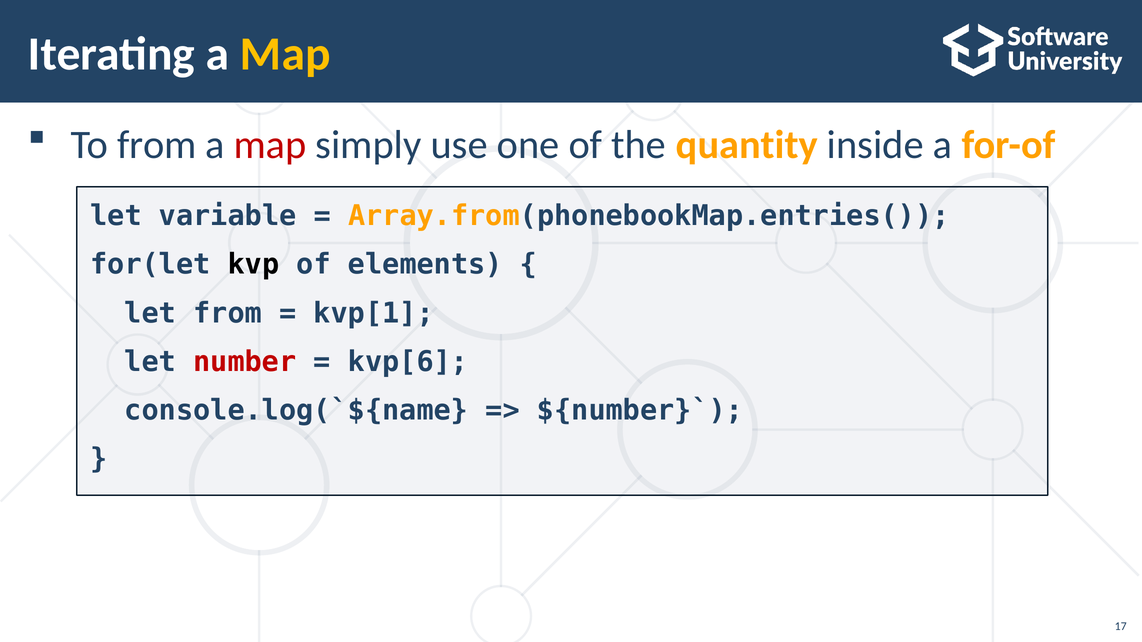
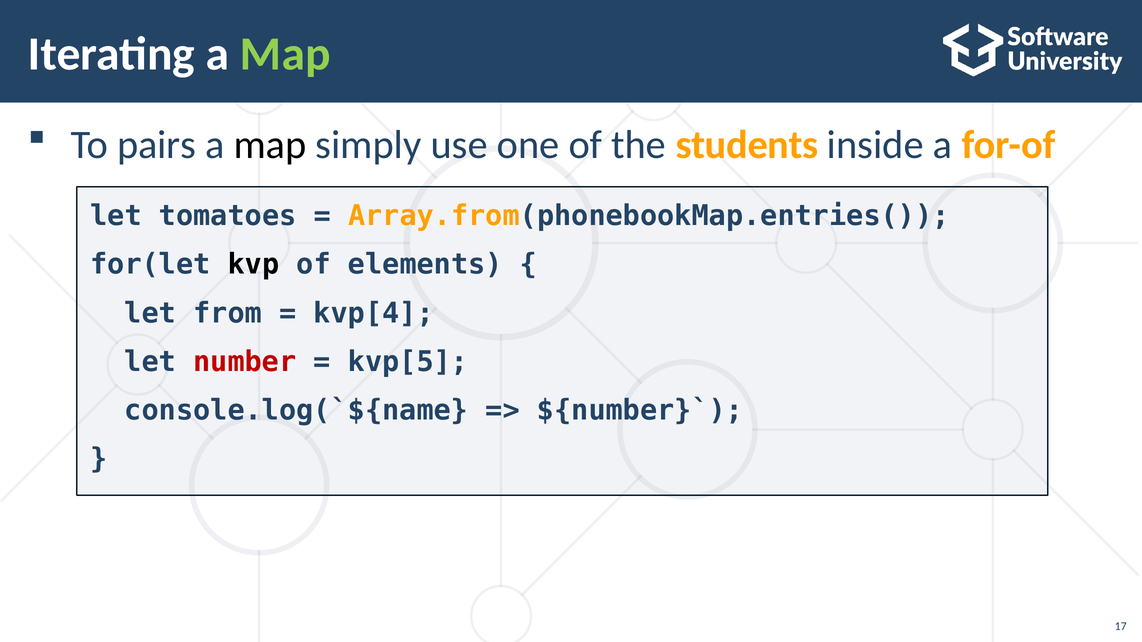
Map colour: yellow -> light green (285, 54)
To from: from -> pairs (157, 145)
map colour: red -> black (270, 145)
quantity: quantity -> students (747, 145)
variable: variable -> tomatoes (228, 216)
kvp[1: kvp[1 -> kvp[4 (374, 313)
kvp[6: kvp[6 -> kvp[5 (408, 362)
